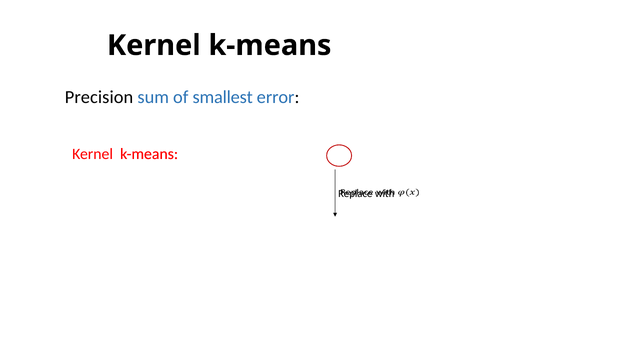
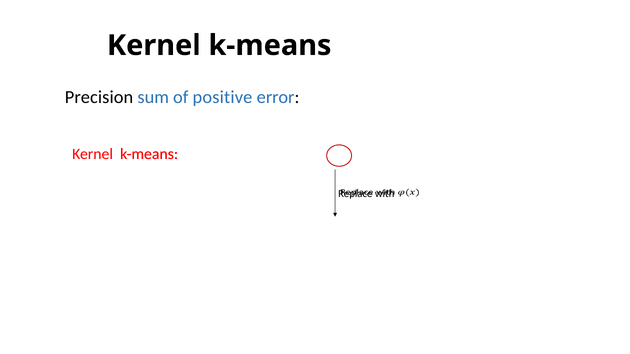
smallest: smallest -> positive (222, 98)
